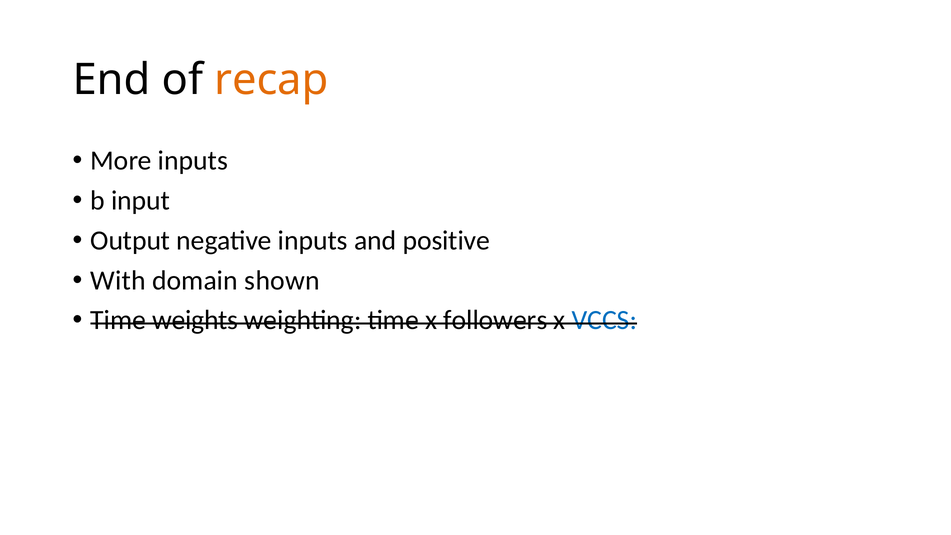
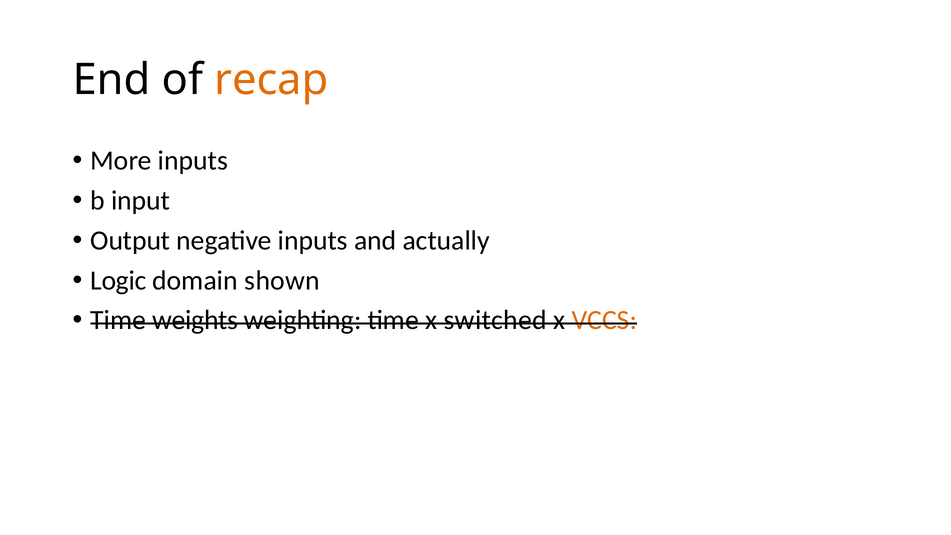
positive: positive -> actually (446, 241)
With: With -> Logic (118, 280)
followers: followers -> switched (495, 320)
VCCS colour: blue -> orange (604, 320)
